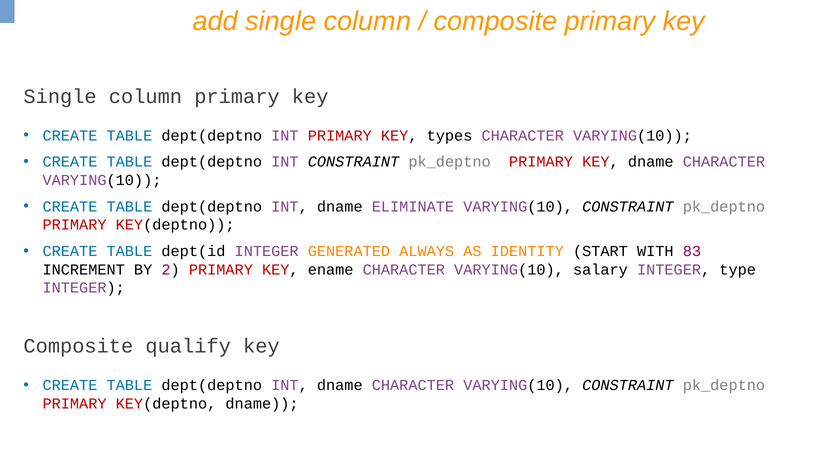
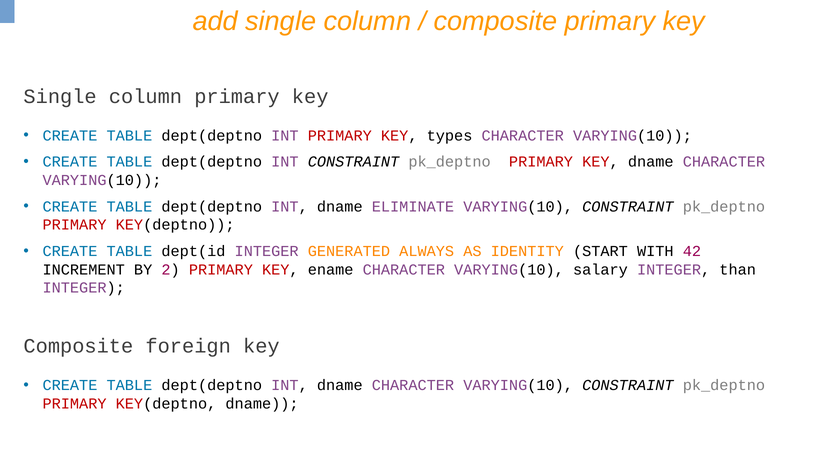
83: 83 -> 42 (692, 251)
type: type -> than (738, 270)
qualify: qualify -> foreign (188, 346)
